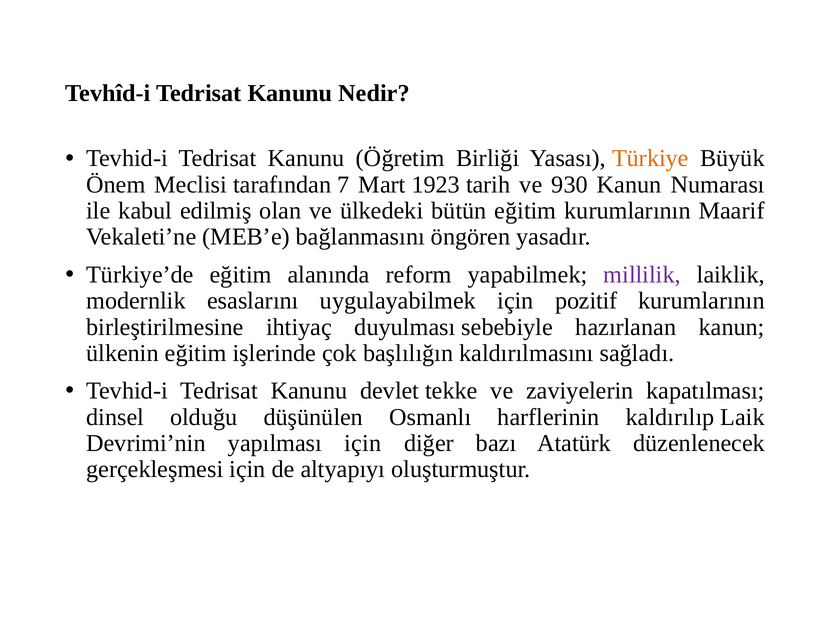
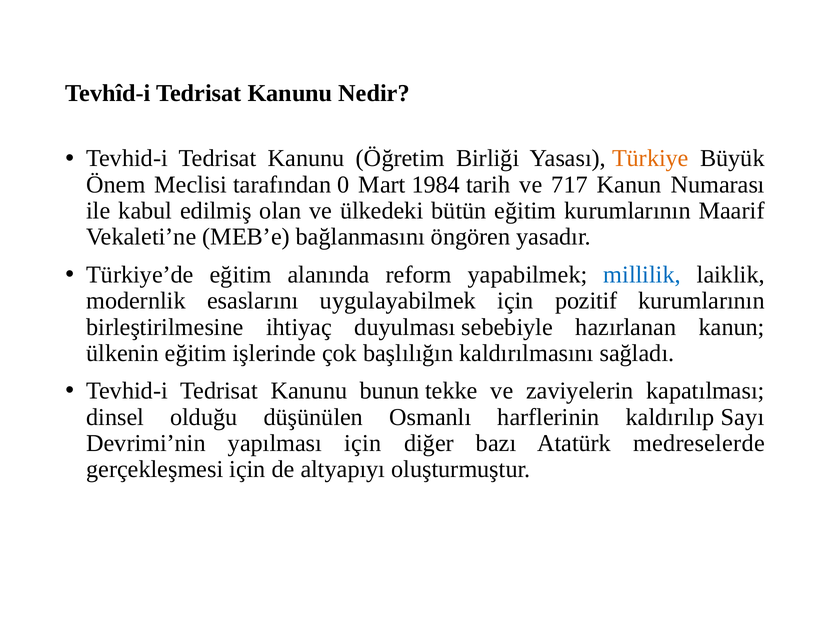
7: 7 -> 0 (343, 185)
1923: 1923 -> 1984 (436, 185)
930: 930 -> 717 (570, 185)
millilik colour: purple -> blue (642, 275)
devlet: devlet -> bunun (390, 391)
Laik: Laik -> Sayı (742, 417)
düzenlenecek: düzenlenecek -> medreselerde (699, 443)
